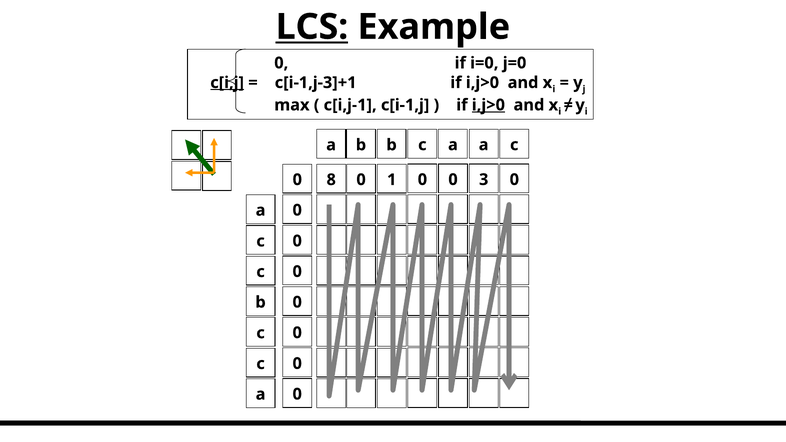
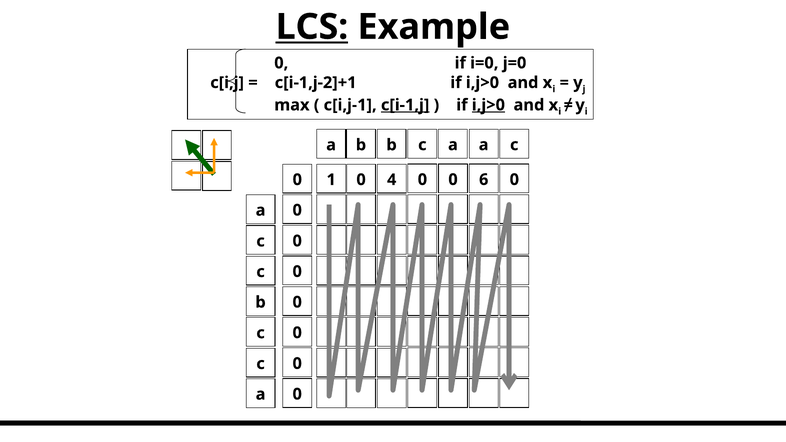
c[i,j underline: present -> none (227, 83)
c[i-1,j-3]+1: c[i-1,j-3]+1 -> c[i-1,j-2]+1 (316, 83)
c[i-1,j underline: none -> present (405, 105)
8: 8 -> 1 (331, 180)
1: 1 -> 4 (392, 180)
3: 3 -> 6 (484, 180)
